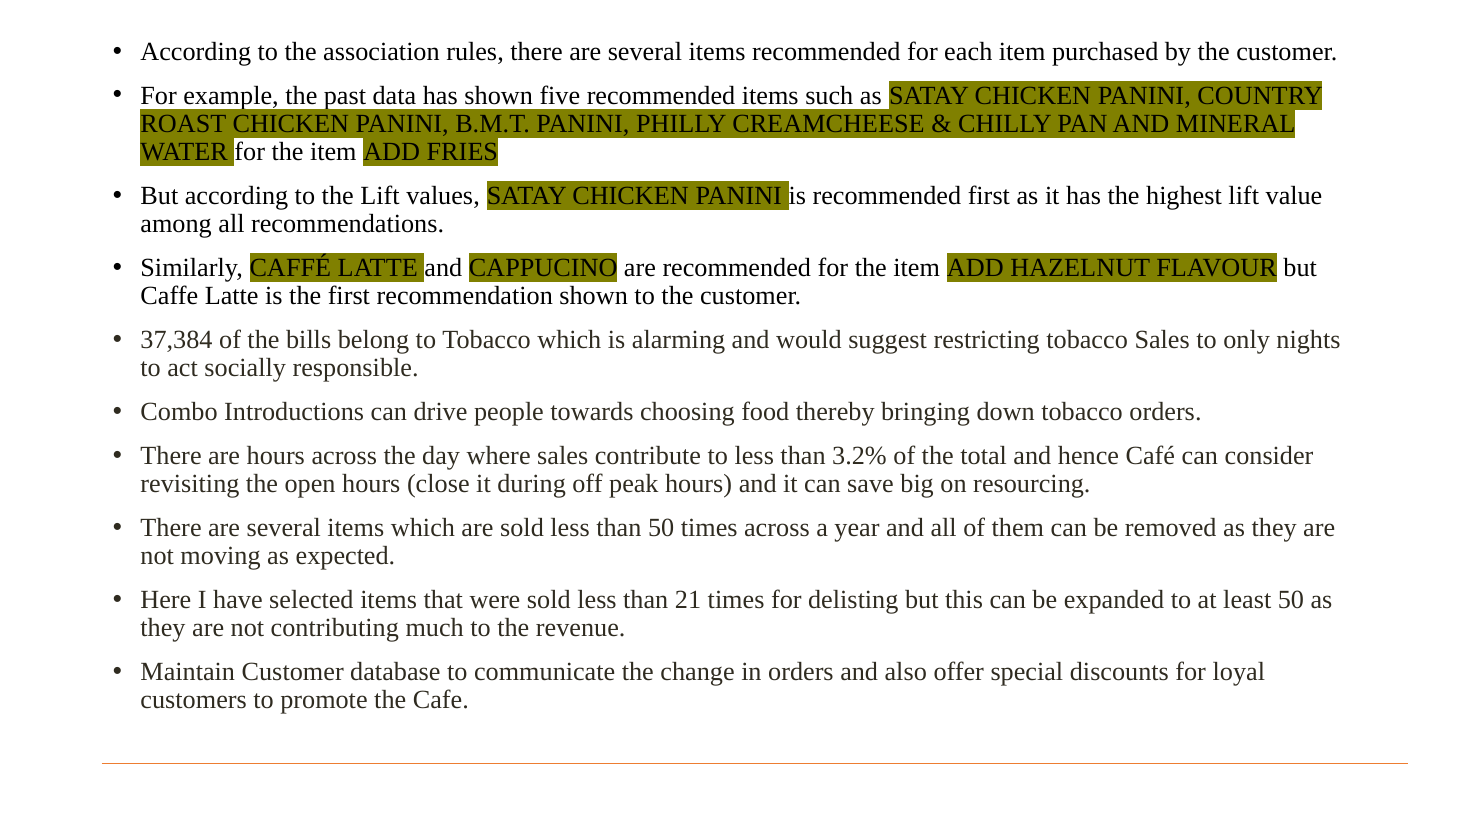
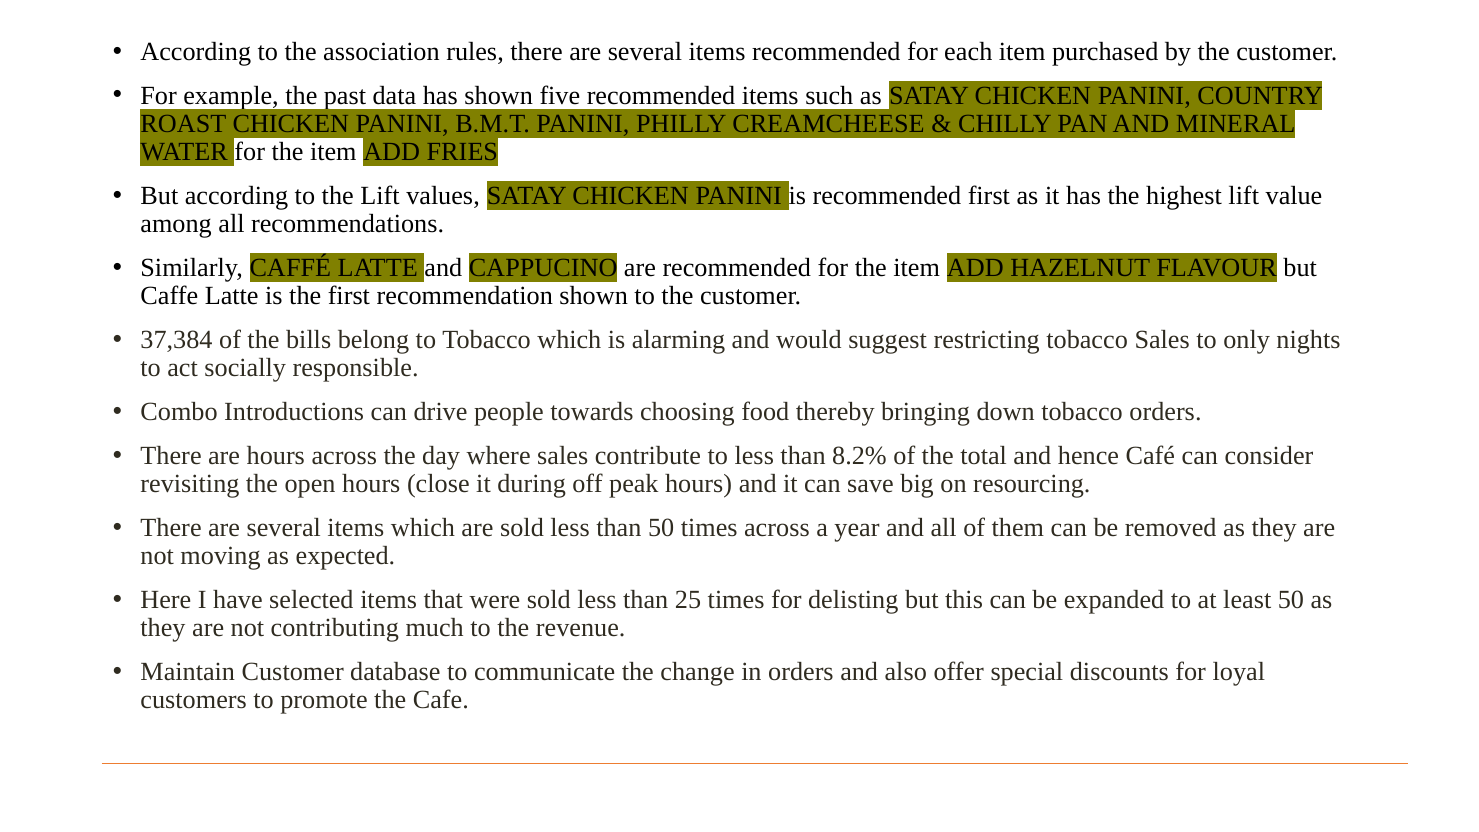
3.2%: 3.2% -> 8.2% (859, 455)
21: 21 -> 25 (688, 599)
